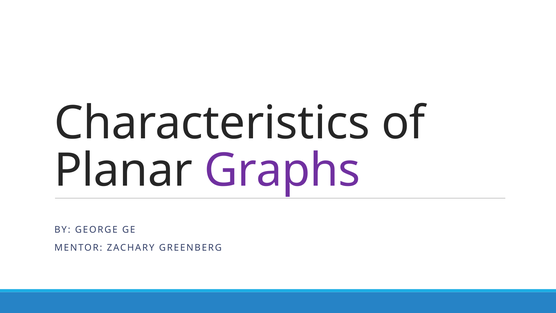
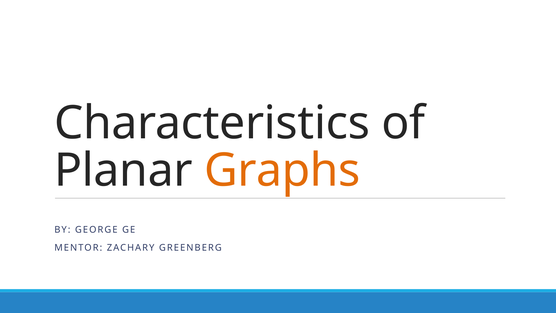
Graphs colour: purple -> orange (282, 170)
